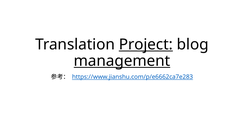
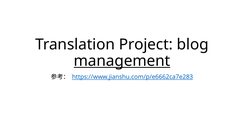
Project underline: present -> none (146, 45)
